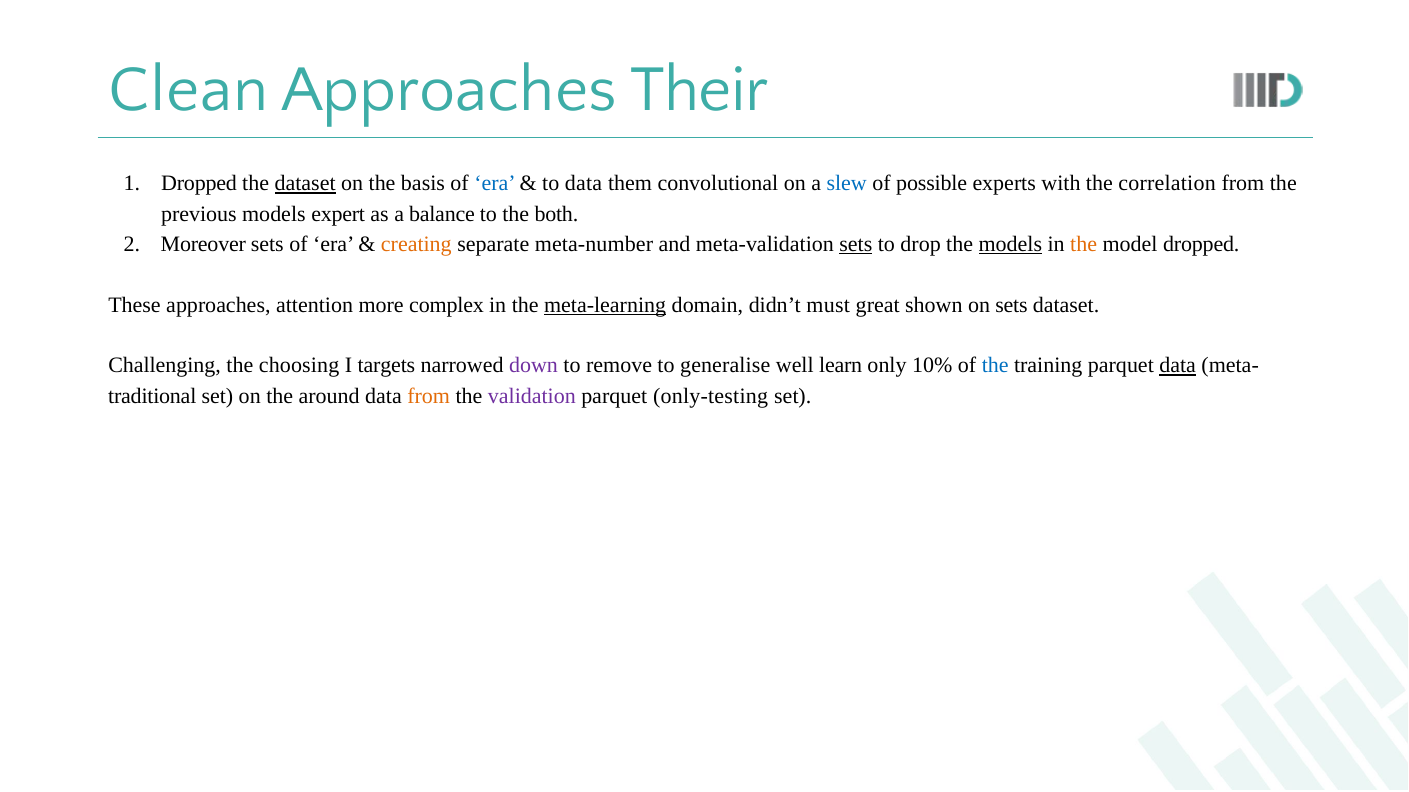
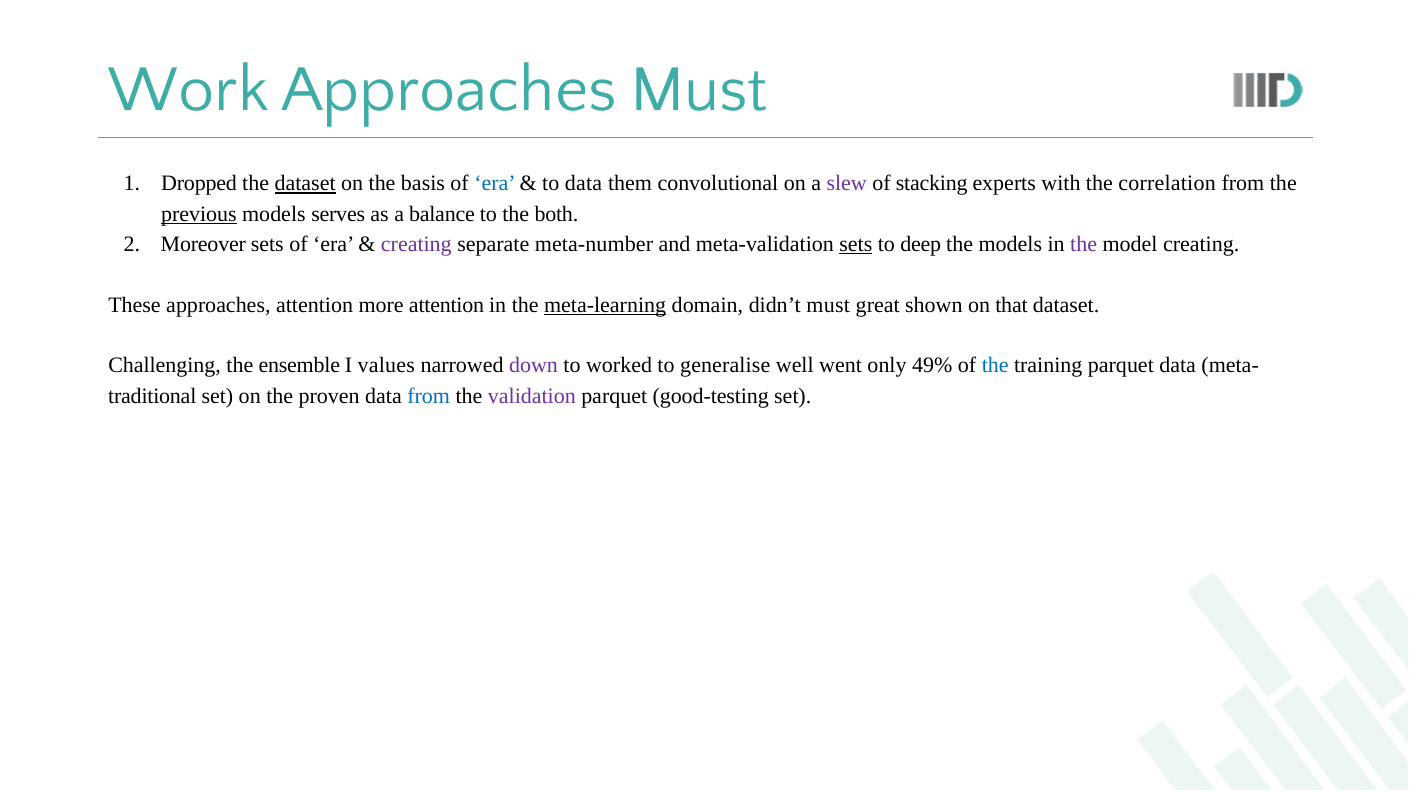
Clean: Clean -> Work (188, 90)
Approaches Their: Their -> Must (699, 90)
slew colour: blue -> purple (847, 184)
possible: possible -> stacking (932, 184)
previous underline: none -> present (199, 214)
expert: expert -> serves (338, 214)
creating colour: orange -> purple (416, 244)
drop: drop -> deep (921, 244)
models underline: present -> none (1010, 244)
the colour: orange -> purple (1084, 244)
model dropped: dropped -> creating (1201, 244)
more complex: complex -> attention (447, 305)
on sets: sets -> that (1012, 305)
choosing: choosing -> ensemble (299, 366)
targets: targets -> values (386, 366)
remove: remove -> worked (619, 366)
learn: learn -> went (841, 366)
10%: 10% -> 49% (932, 366)
data underline: present -> none (1178, 366)
around: around -> proven (329, 396)
from colour: orange -> blue (429, 396)
only-testing: only-testing -> good-testing (711, 396)
